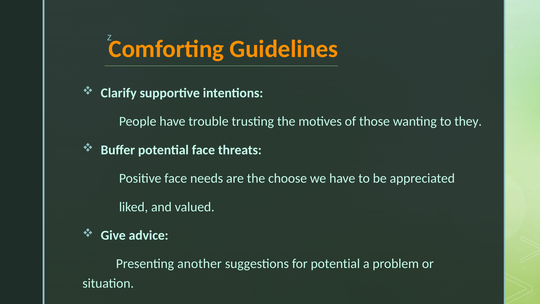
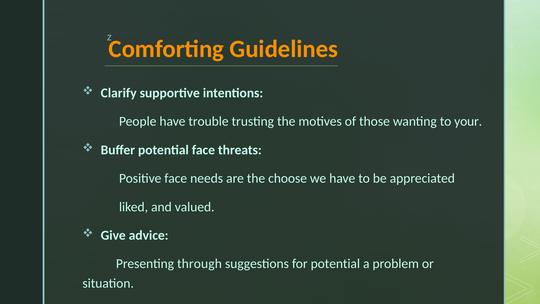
they: they -> your (468, 121)
another: another -> through (199, 264)
